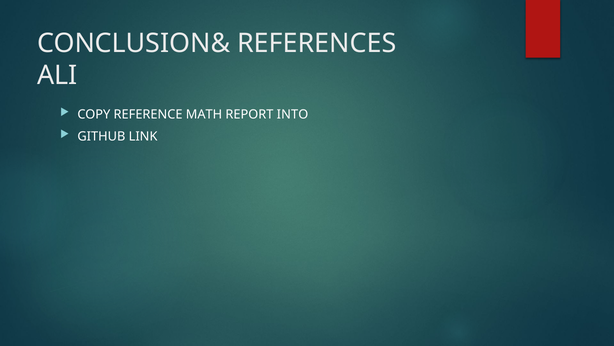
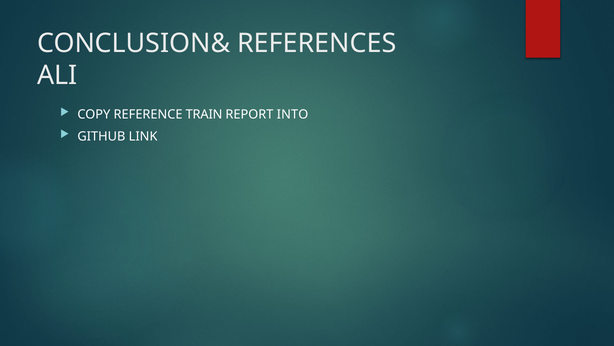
MATH: MATH -> TRAIN (204, 114)
